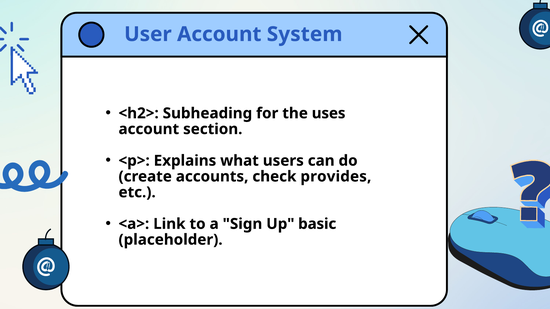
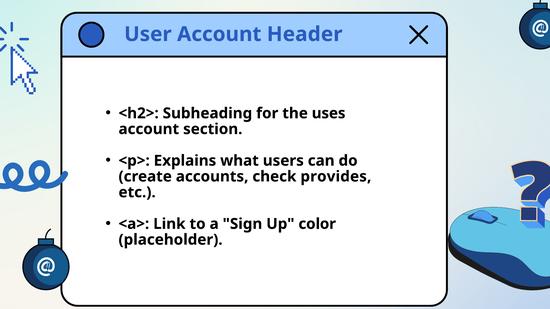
System: System -> Header (305, 34)
basic: basic -> color (317, 224)
